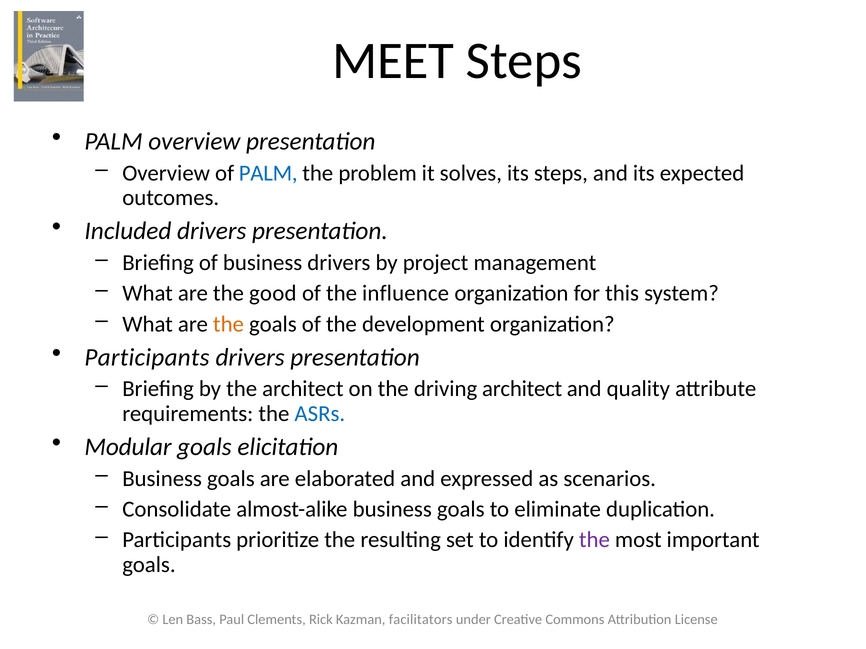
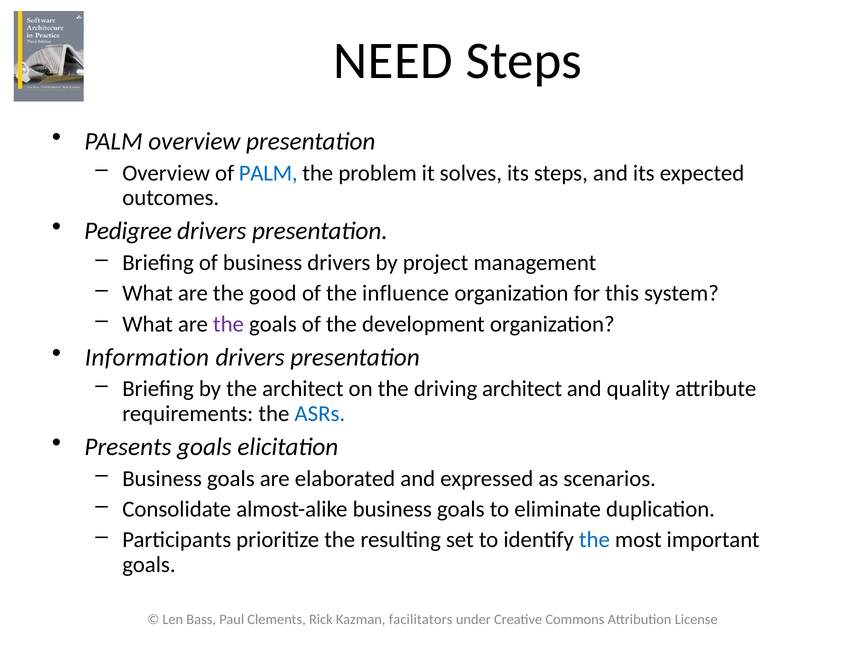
MEET: MEET -> NEED (393, 61)
Included: Included -> Pedigree (128, 231)
the colour: orange -> purple (228, 324)
Participants: Participants -> Information (147, 357)
Modular: Modular -> Presents (128, 447)
the colour: purple -> blue (594, 540)
